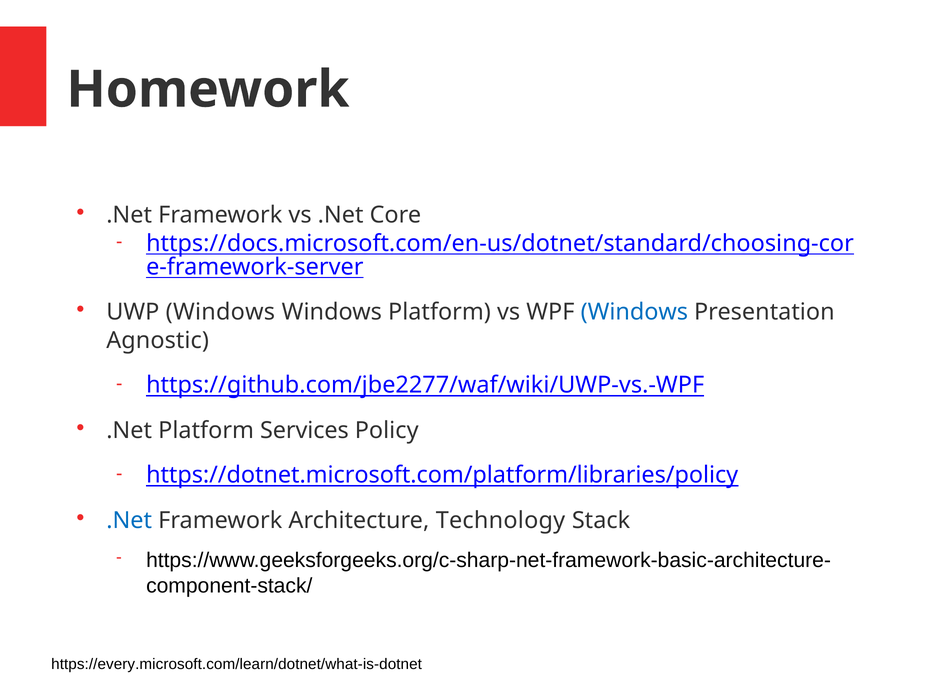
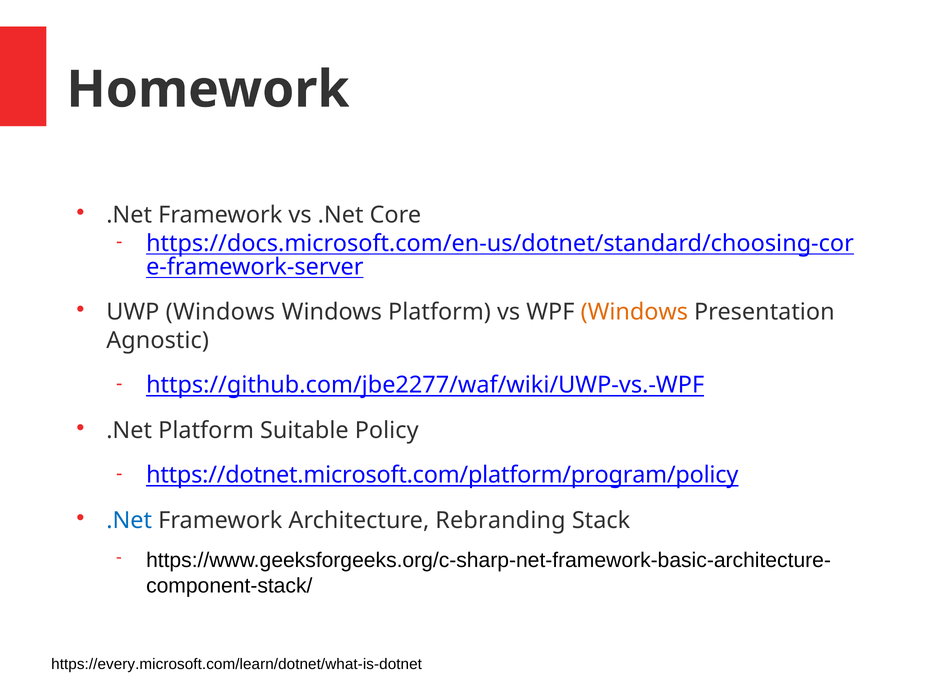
Windows colour: blue -> orange (634, 312)
Services: Services -> Suitable (304, 430)
https://dotnet.microsoft.com/platform/libraries/policy: https://dotnet.microsoft.com/platform/libraries/policy -> https://dotnet.microsoft.com/platform/program/policy (442, 475)
Technology: Technology -> Rebranding (501, 520)
